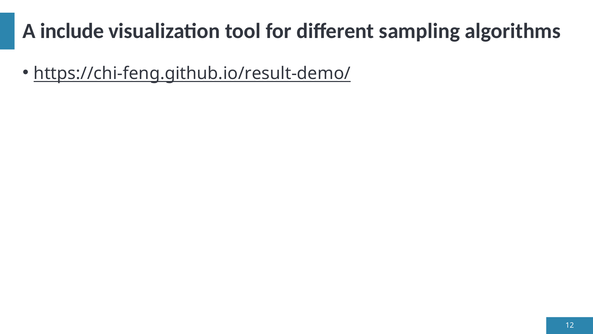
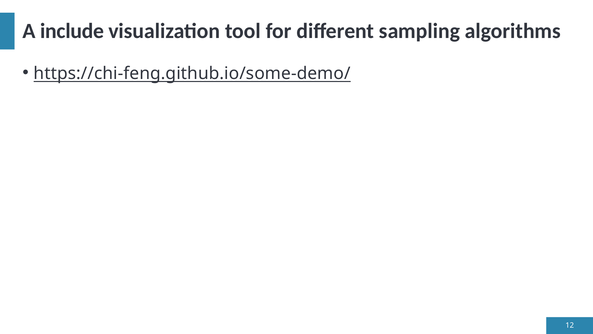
https://chi-feng.github.io/result-demo/: https://chi-feng.github.io/result-demo/ -> https://chi-feng.github.io/some-demo/ (192, 73)
